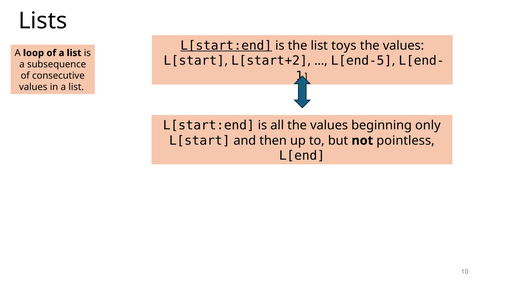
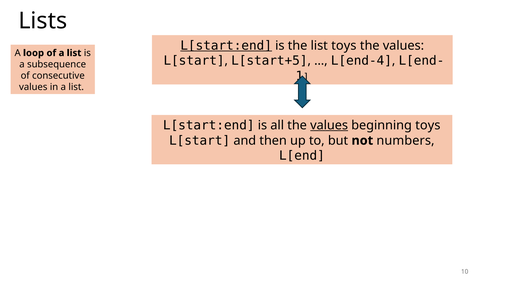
L[start+2: L[start+2 -> L[start+5 (269, 61)
L[end-5: L[end-5 -> L[end-4 (361, 61)
values underline: none -> present (329, 125)
beginning only: only -> toys (428, 125)
pointless: pointless -> numbers (405, 141)
